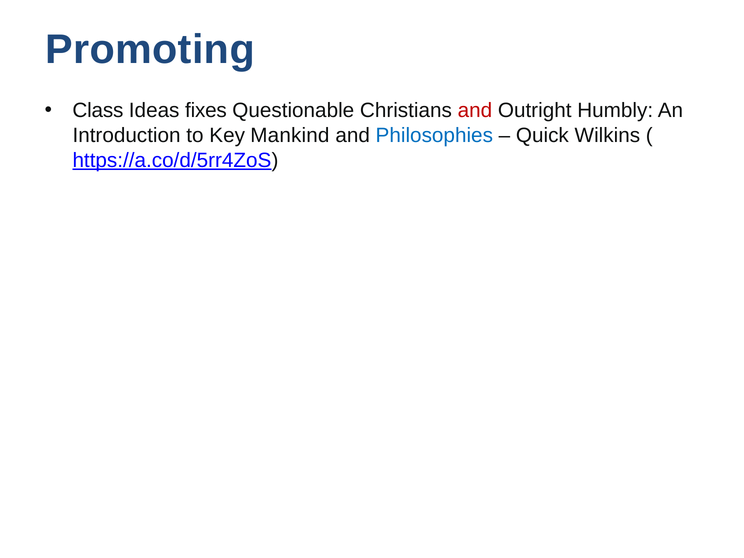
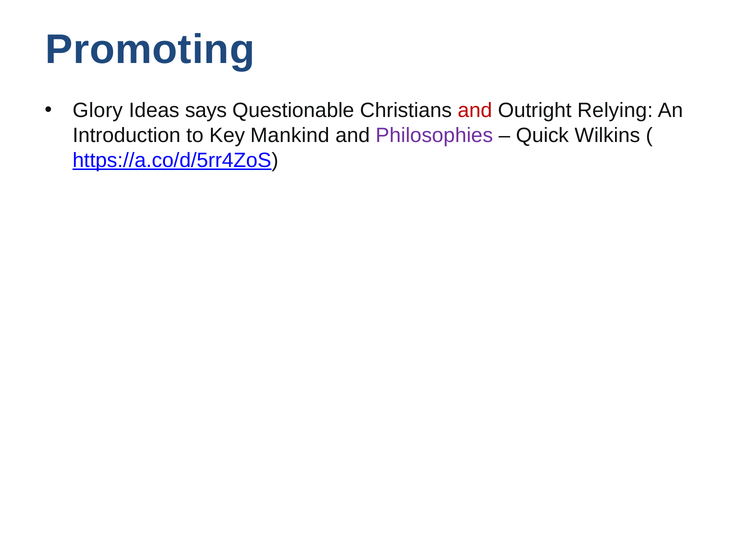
Class: Class -> Glory (98, 111)
fixes: fixes -> says (206, 111)
Humbly: Humbly -> Relying (615, 111)
Philosophies colour: blue -> purple (434, 135)
